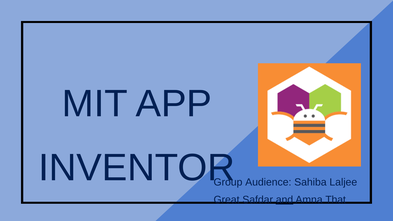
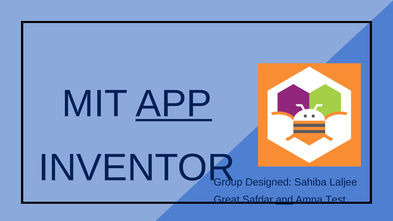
APP underline: none -> present (174, 104)
Audience: Audience -> Designed (268, 182)
That: That -> Test (336, 200)
